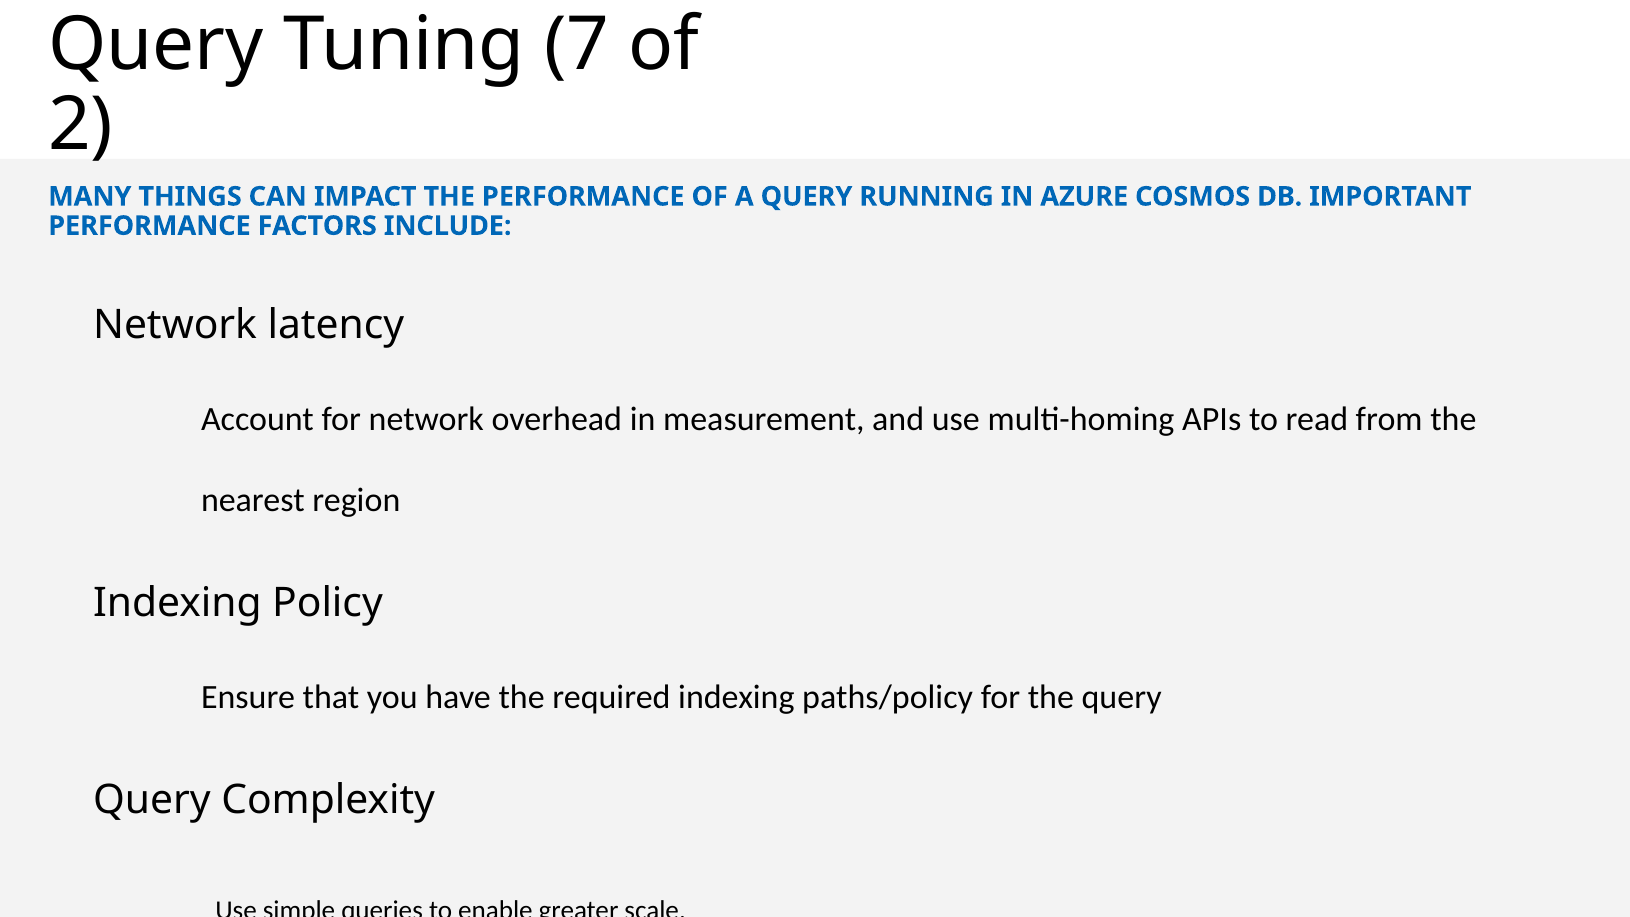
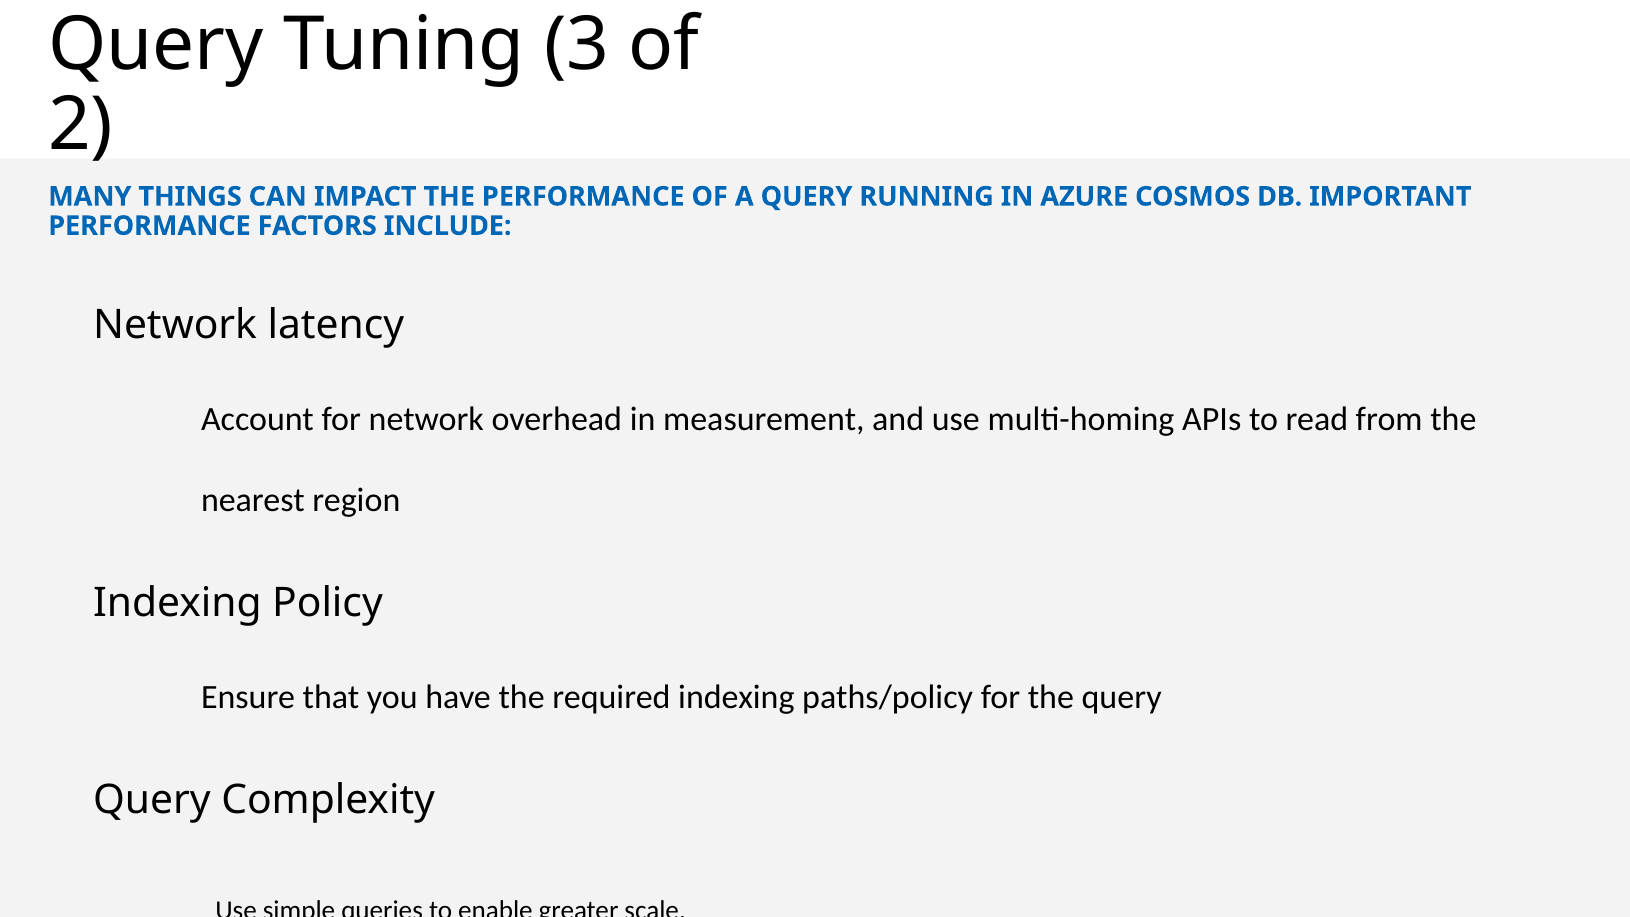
7: 7 -> 3 (577, 44)
